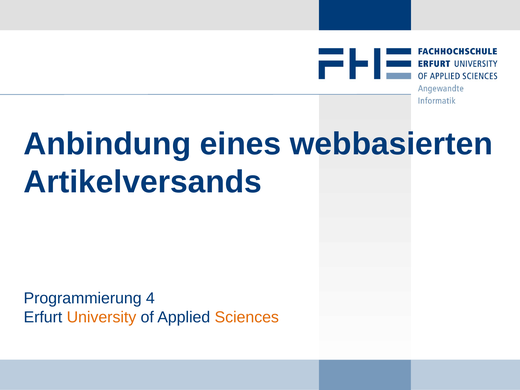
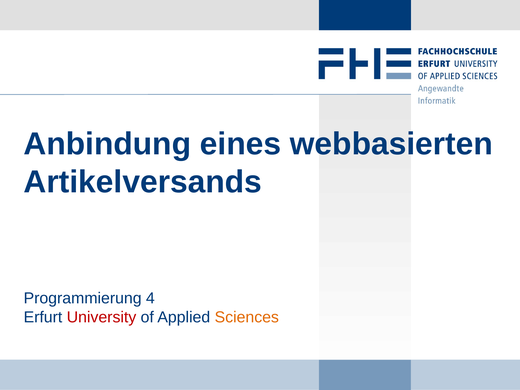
University colour: orange -> red (102, 317)
